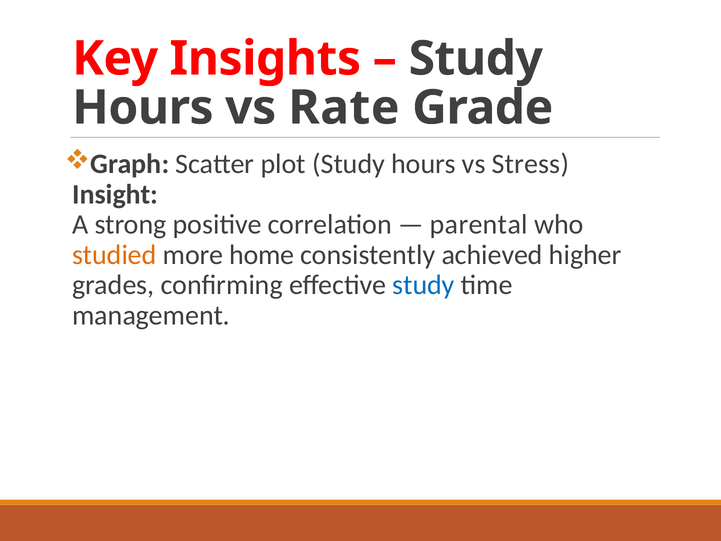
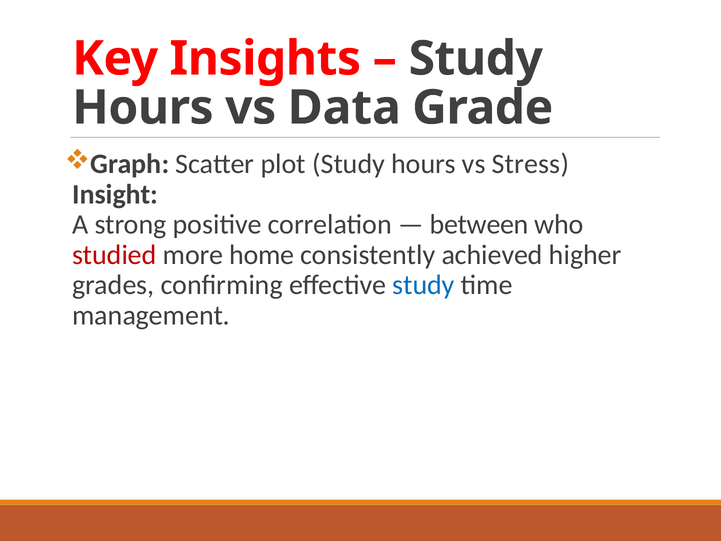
Rate: Rate -> Data (344, 108)
parental: parental -> between (479, 225)
studied colour: orange -> red (114, 255)
